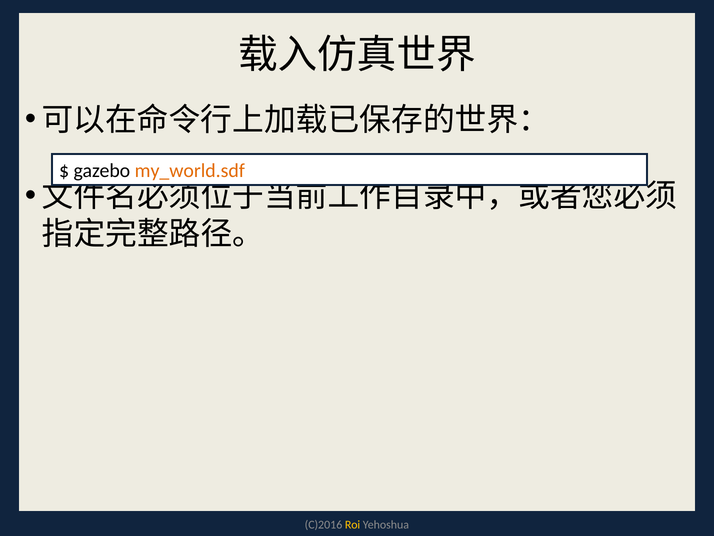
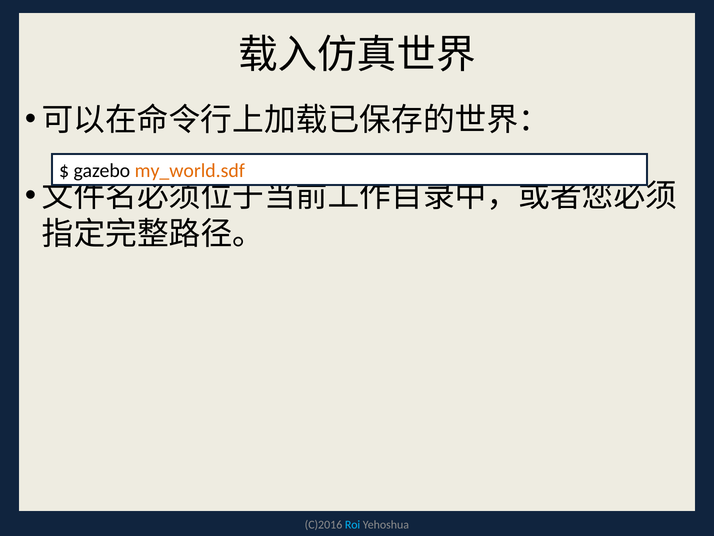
Roi colour: yellow -> light blue (353, 524)
